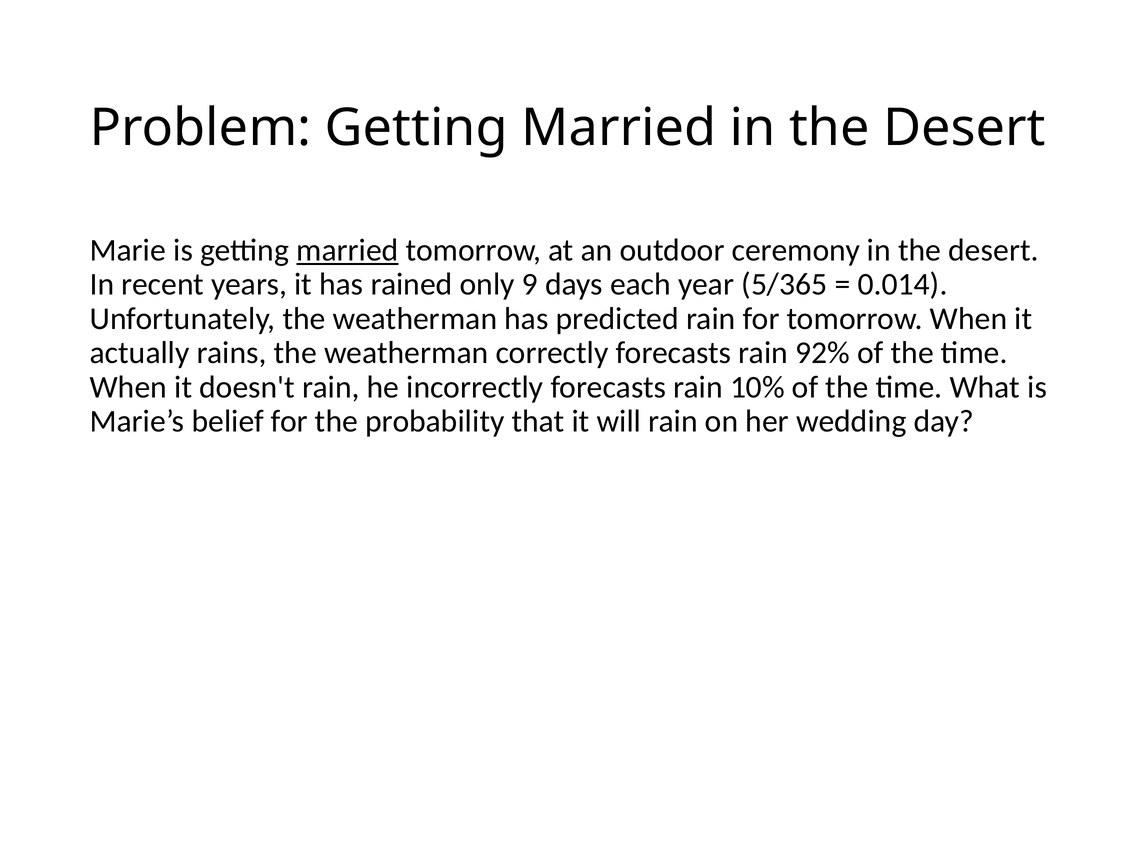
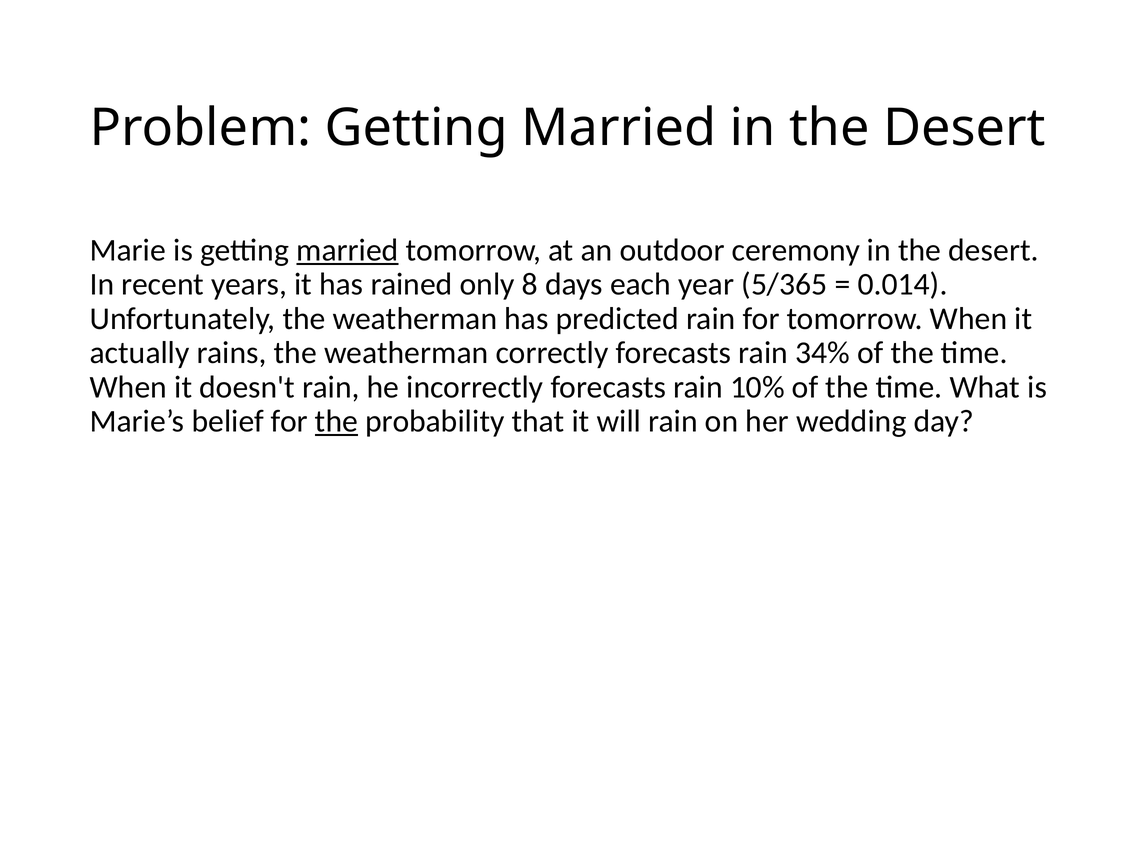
9: 9 -> 8 (530, 285)
92%: 92% -> 34% (823, 353)
the underline: none -> present (336, 421)
